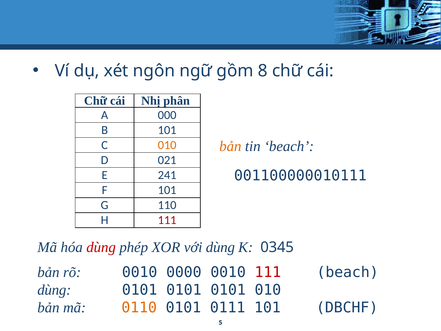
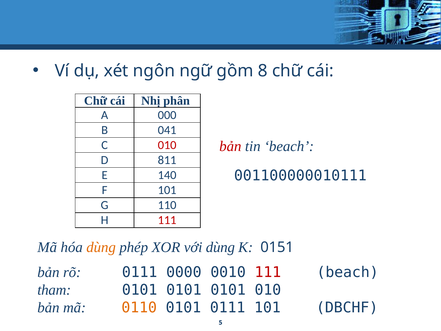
B 101: 101 -> 041 (167, 130)
bản colour: orange -> red (230, 146)
010 colour: orange -> red (167, 145)
021: 021 -> 811 (167, 160)
241: 241 -> 140 (167, 175)
dùng colour: red -> orange (101, 247)
0345: 0345 -> 0151 (277, 247)
rõ 0010: 0010 -> 0111 (140, 272)
dùng: dùng -> tham (54, 290)
